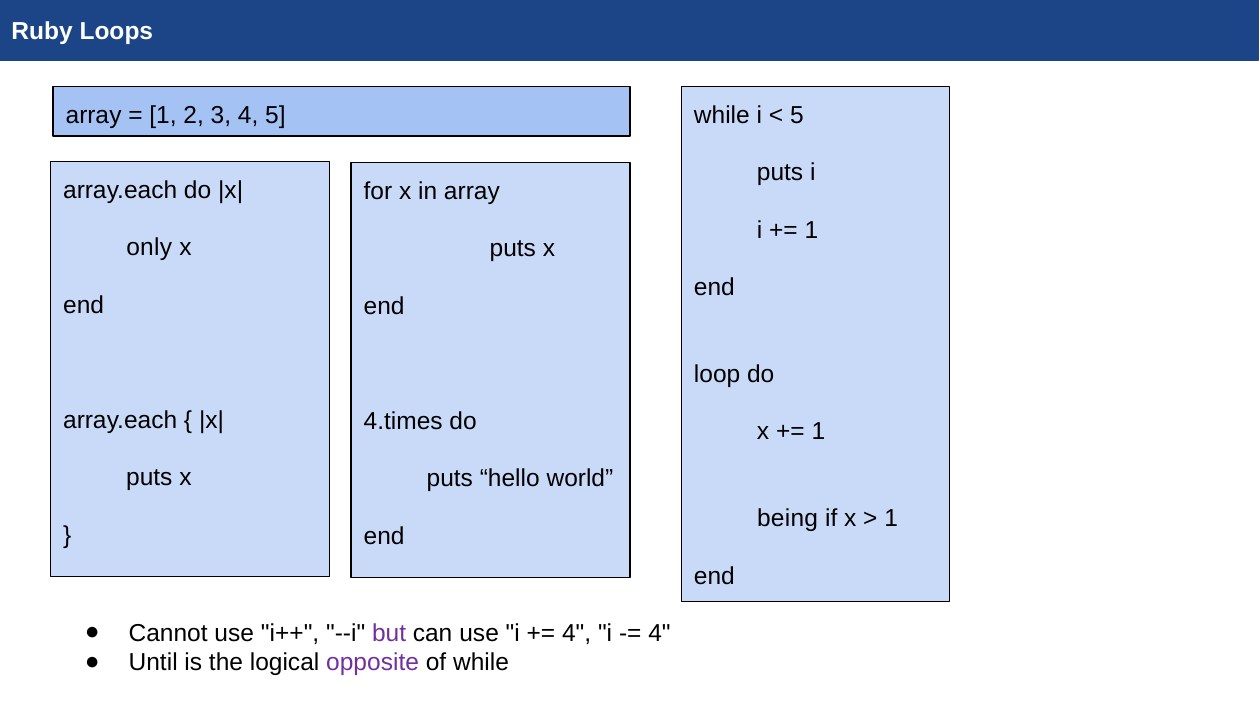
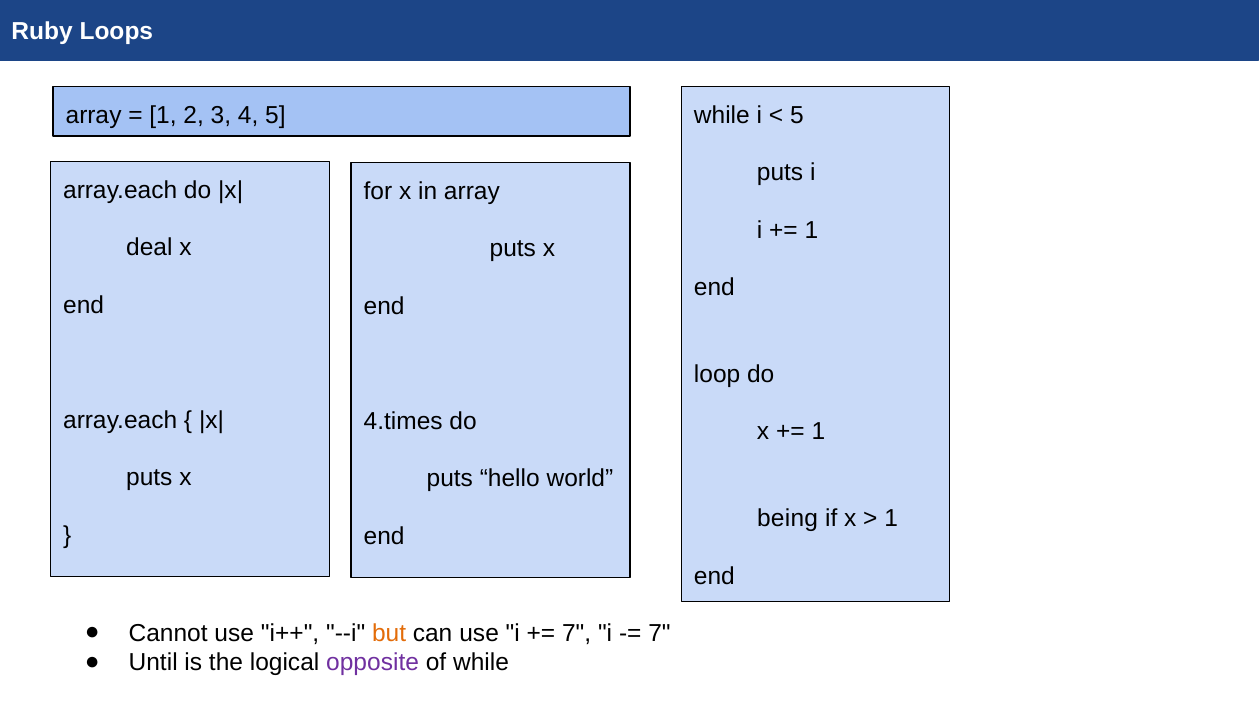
only: only -> deal (149, 248)
but colour: purple -> orange (389, 633)
4: 4 -> 7 (577, 633)
4: 4 -> 7 (659, 633)
